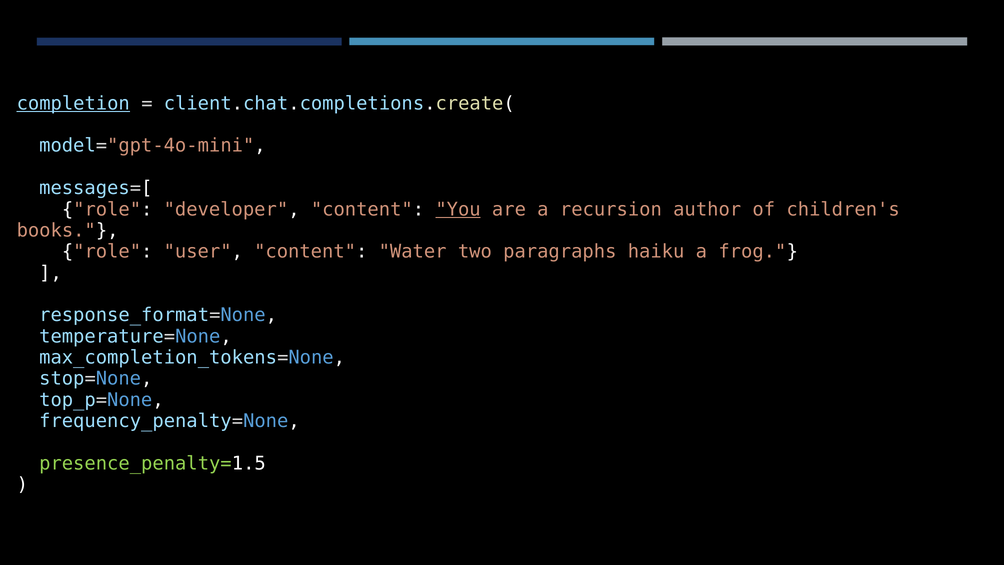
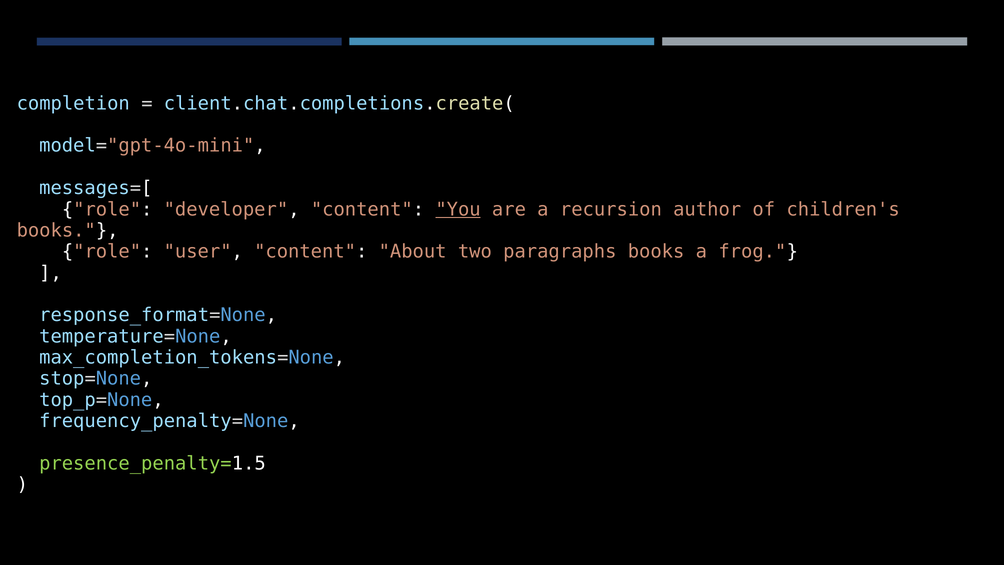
completion underline: present -> none (73, 103)
Water: Water -> About (413, 252)
paragraphs haiku: haiku -> books (656, 252)
